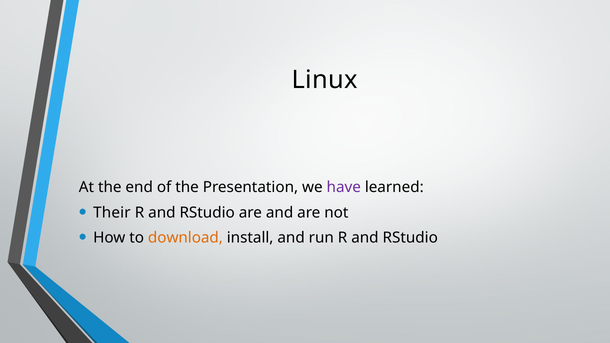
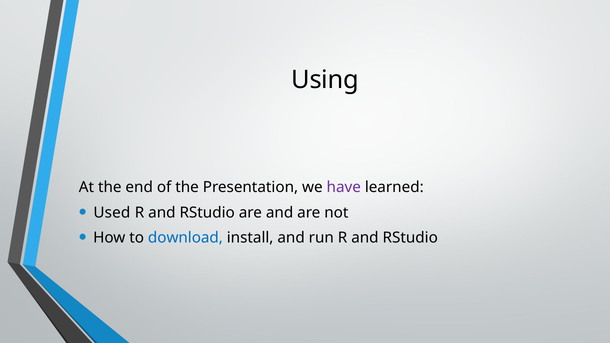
Linux: Linux -> Using (325, 80)
Their: Their -> Used (112, 213)
download colour: orange -> blue (185, 238)
